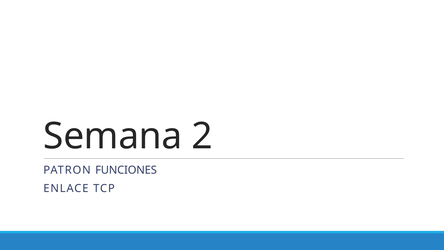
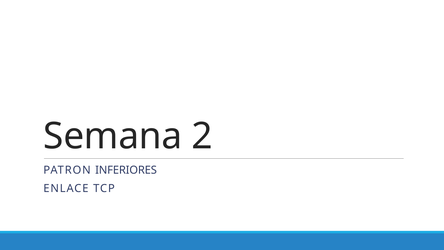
FUNCIONES: FUNCIONES -> INFERIORES (126, 170)
